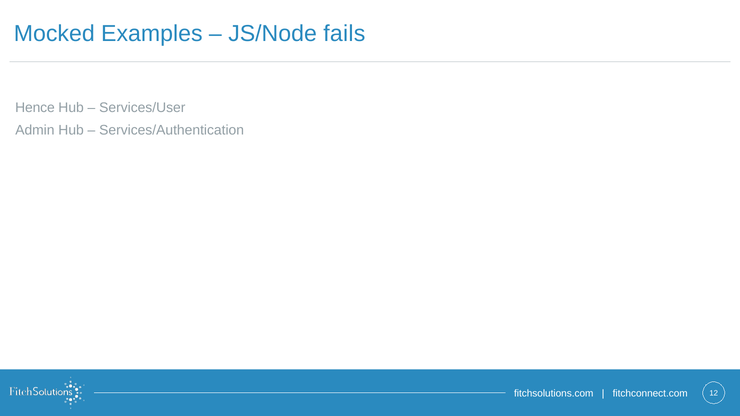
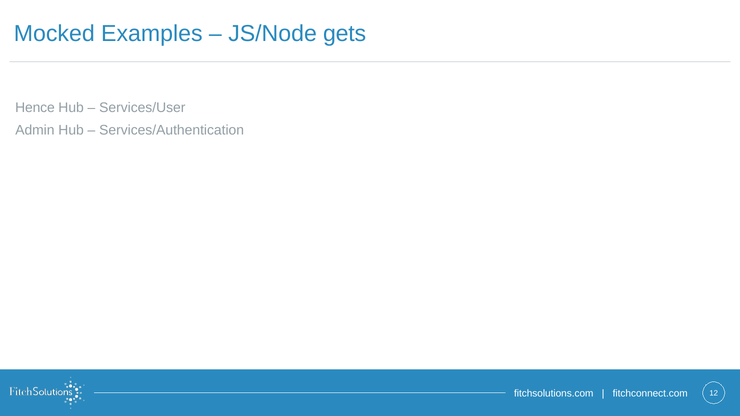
fails: fails -> gets (345, 33)
